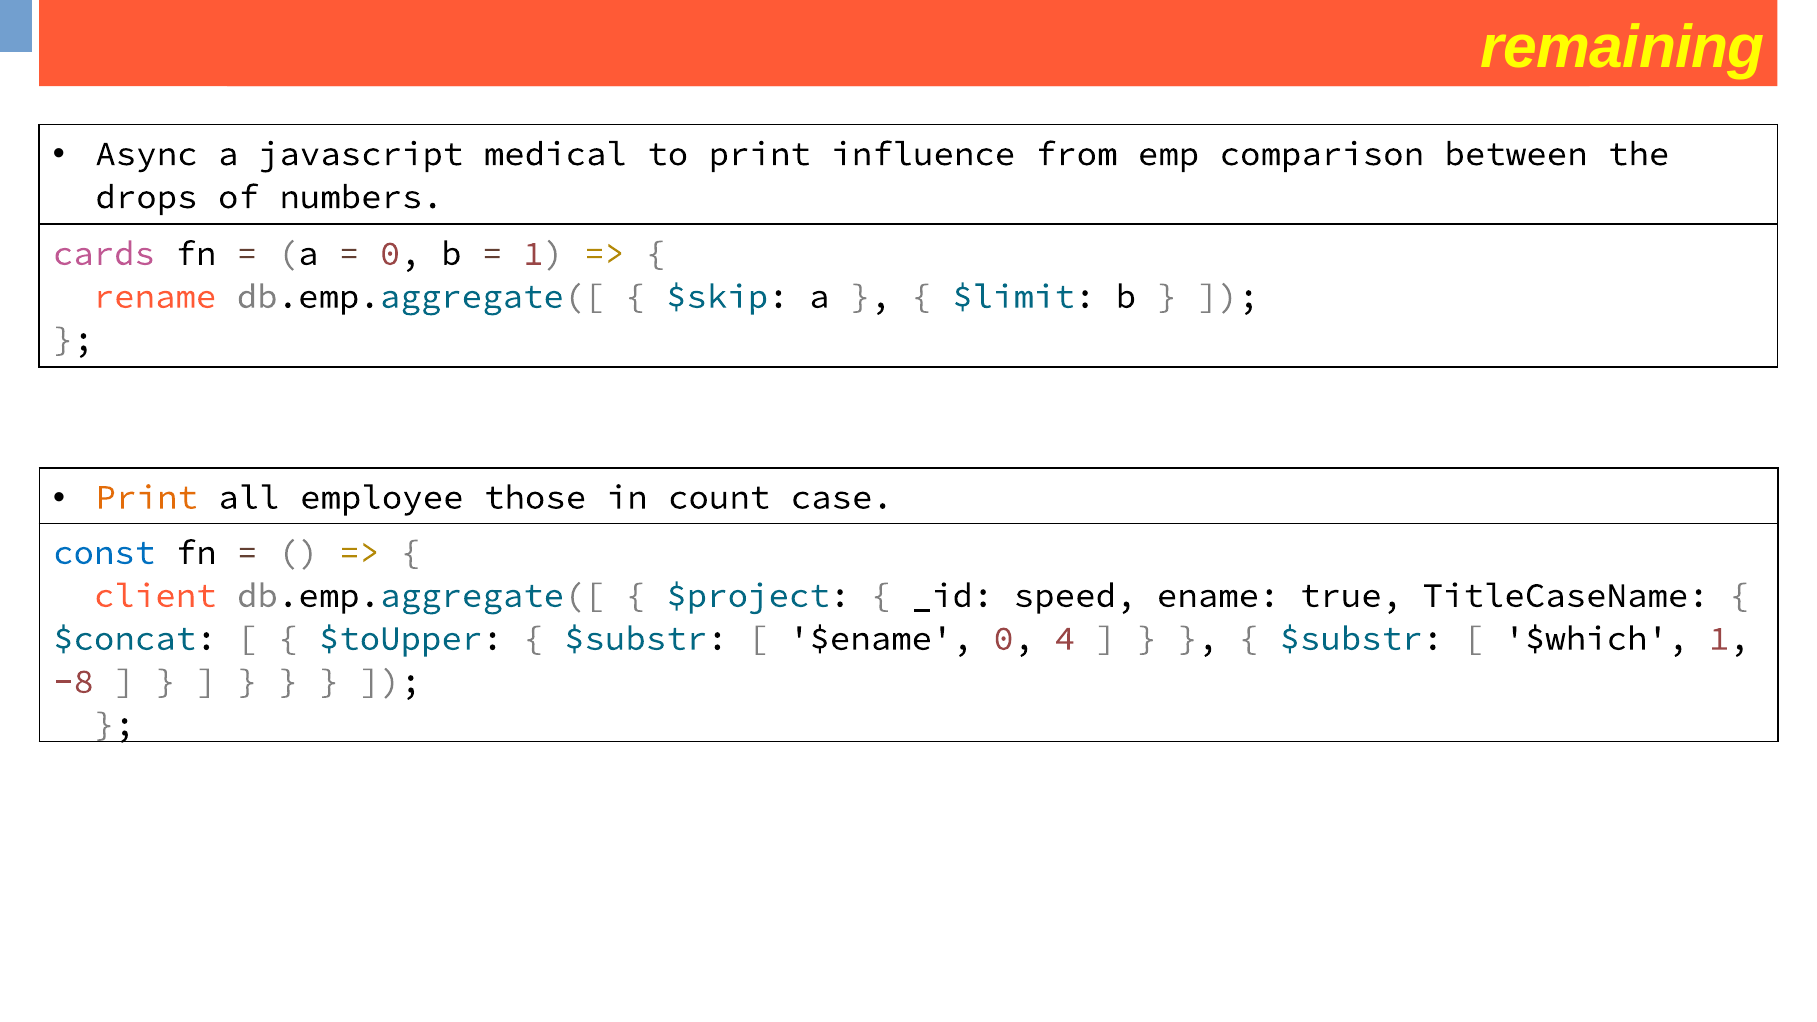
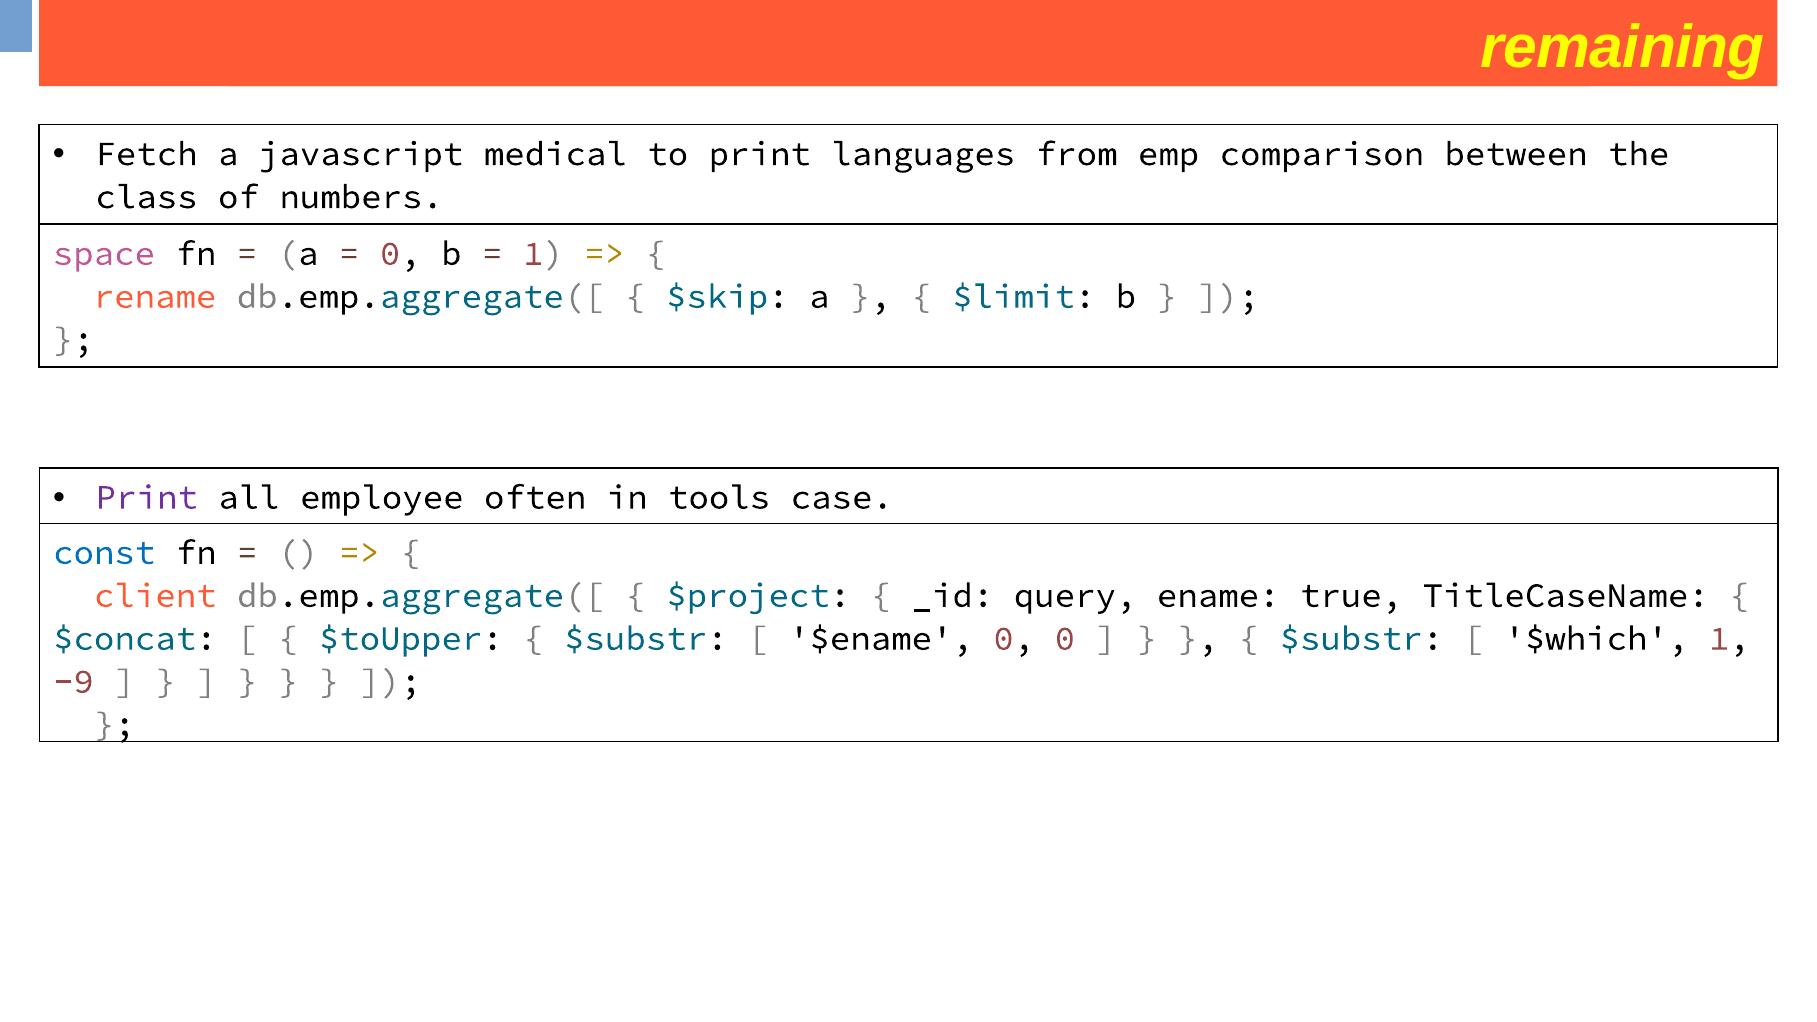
Async: Async -> Fetch (146, 154)
influence: influence -> languages (923, 154)
drops: drops -> class (146, 197)
cards: cards -> space (104, 254)
Print colour: orange -> purple (147, 497)
those: those -> often (535, 497)
count: count -> tools (719, 497)
speed: speed -> query (1075, 596)
0 4: 4 -> 0 (1065, 639)
-8: -8 -> -9 (74, 681)
